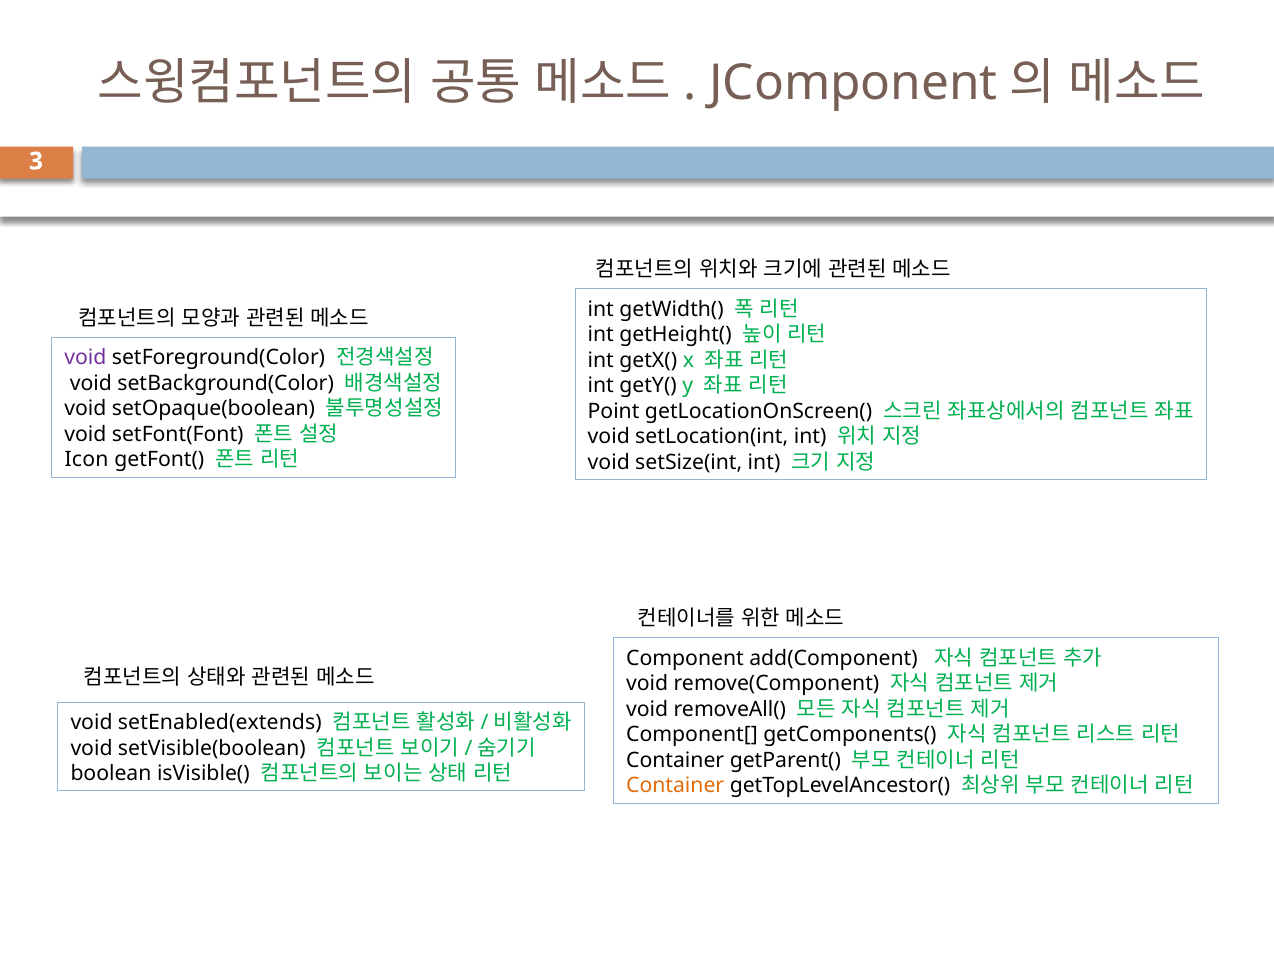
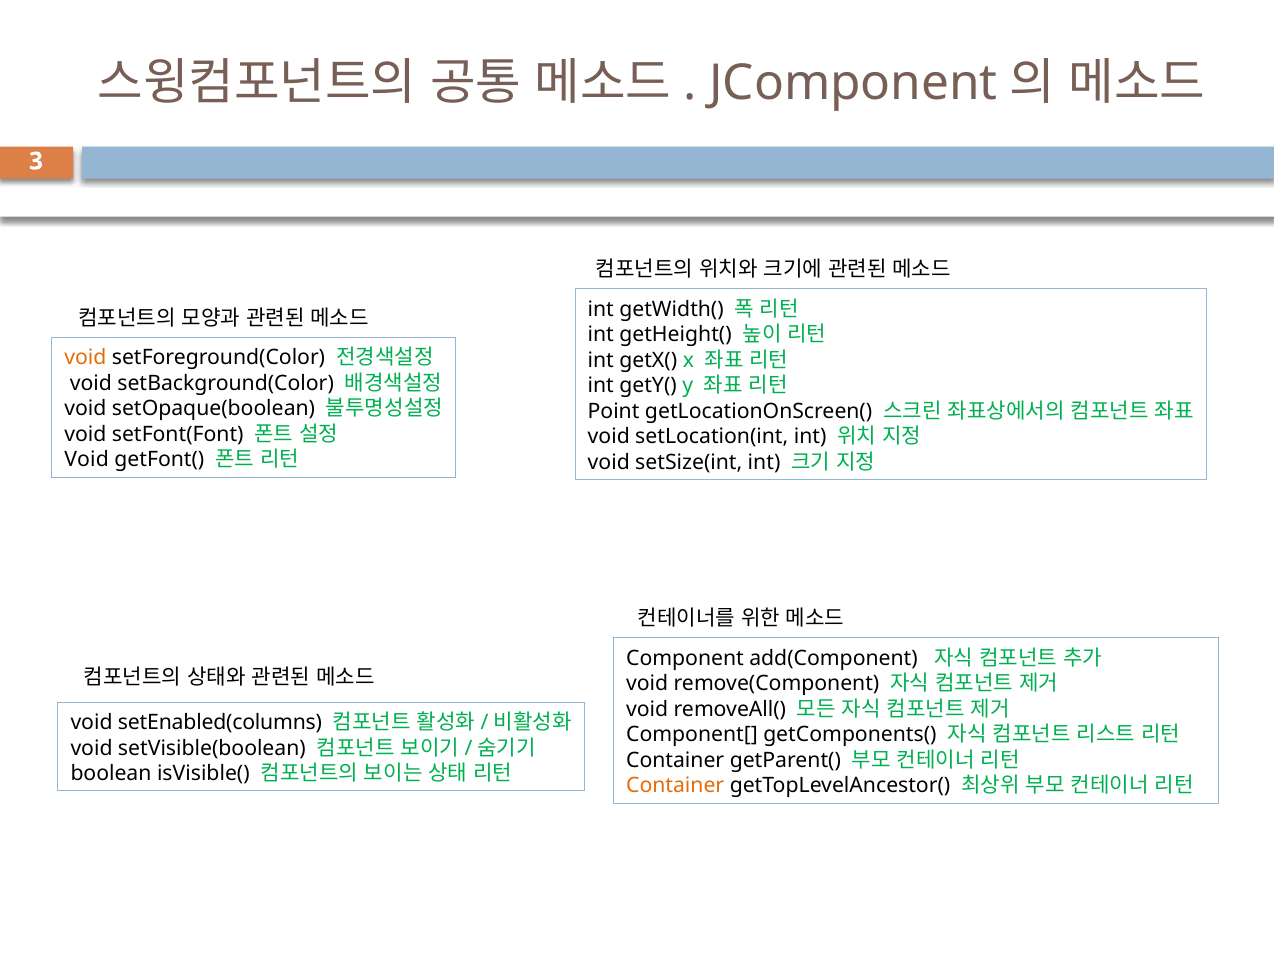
void colour: purple -> orange (85, 358)
Icon: Icon -> Void (87, 460)
setEnabled(extends: setEnabled(extends -> setEnabled(columns (220, 722)
